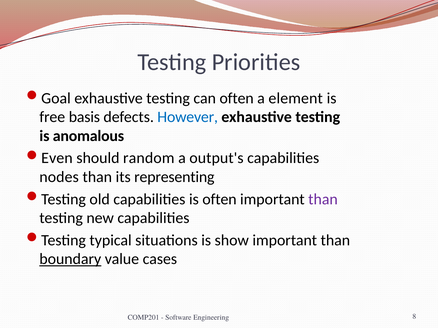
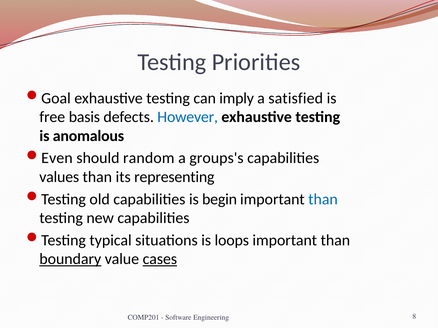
can often: often -> imply (237, 98)
element: element -> satisfied (296, 98)
output's: output's -> groups's (216, 158)
nodes: nodes -> values (59, 177)
is often: often -> begin (220, 199)
than colour: purple -> blue (323, 199)
show: show -> loops (232, 241)
cases underline: none -> present (160, 260)
